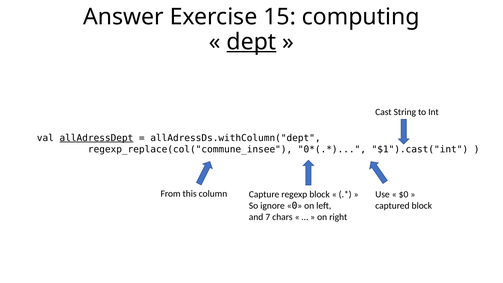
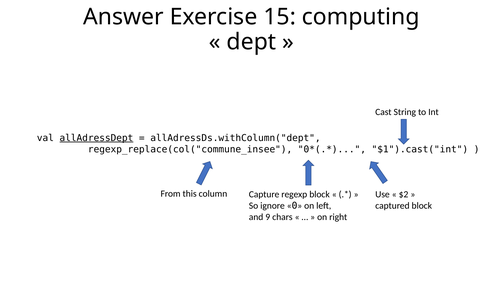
dept underline: present -> none (251, 42)
$0: $0 -> $2 (404, 194)
7: 7 -> 9 (268, 217)
